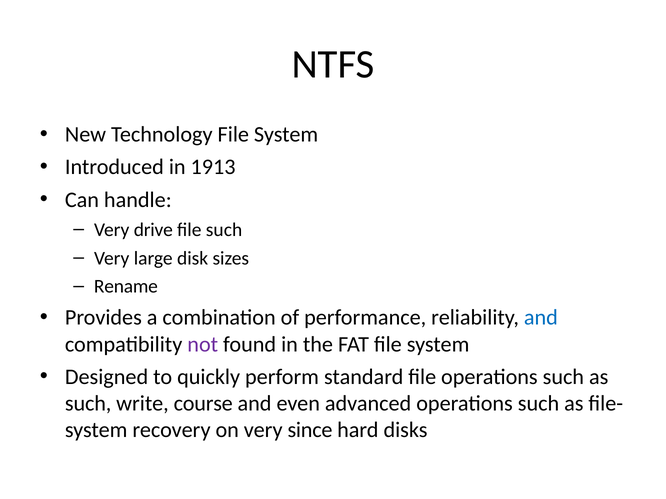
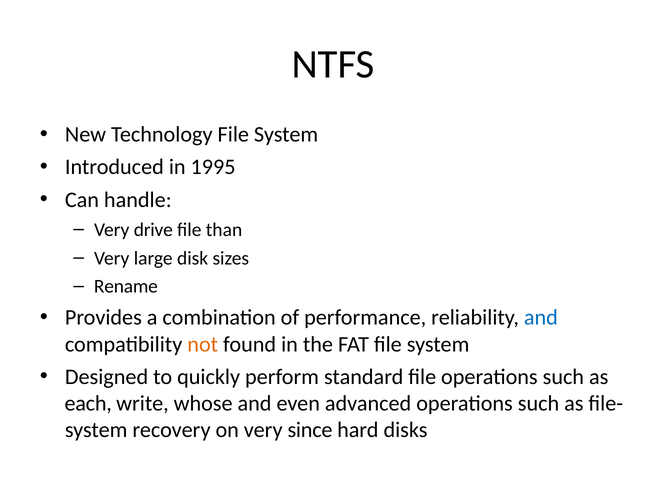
1913: 1913 -> 1995 (213, 167)
file such: such -> than (224, 230)
not colour: purple -> orange (203, 345)
such: such -> each (88, 404)
course: course -> whose (203, 404)
